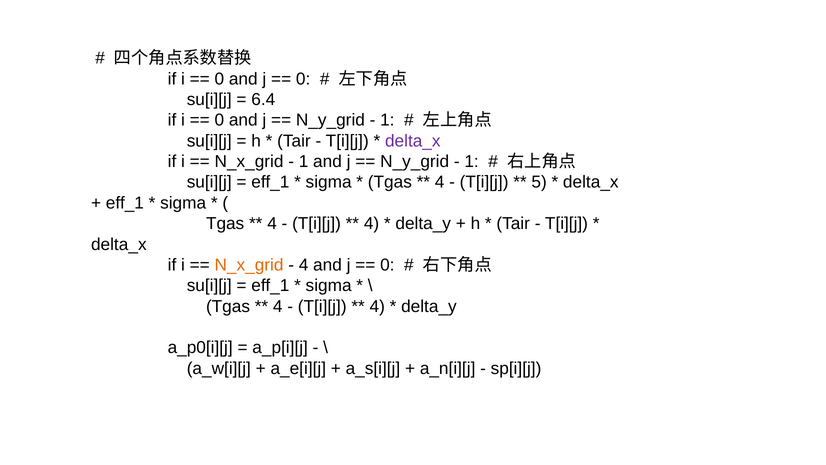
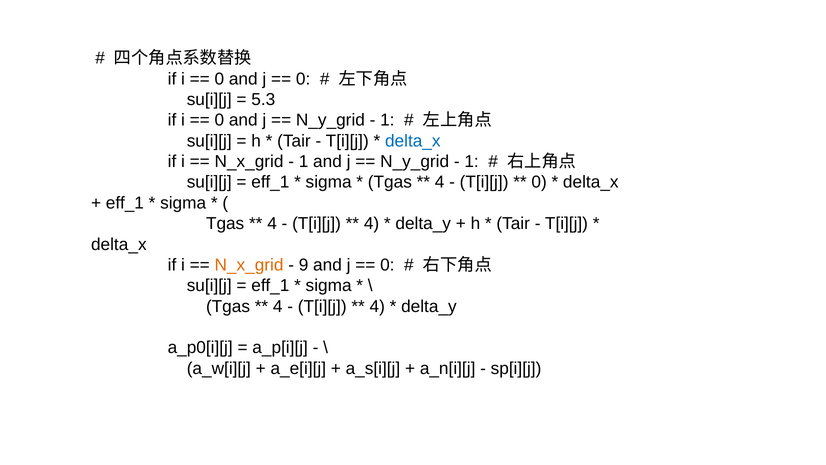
6.4: 6.4 -> 5.3 (263, 100)
delta_x colour: purple -> blue (413, 141)
5: 5 -> 0 (539, 182)
4: 4 -> 9 (304, 265)
